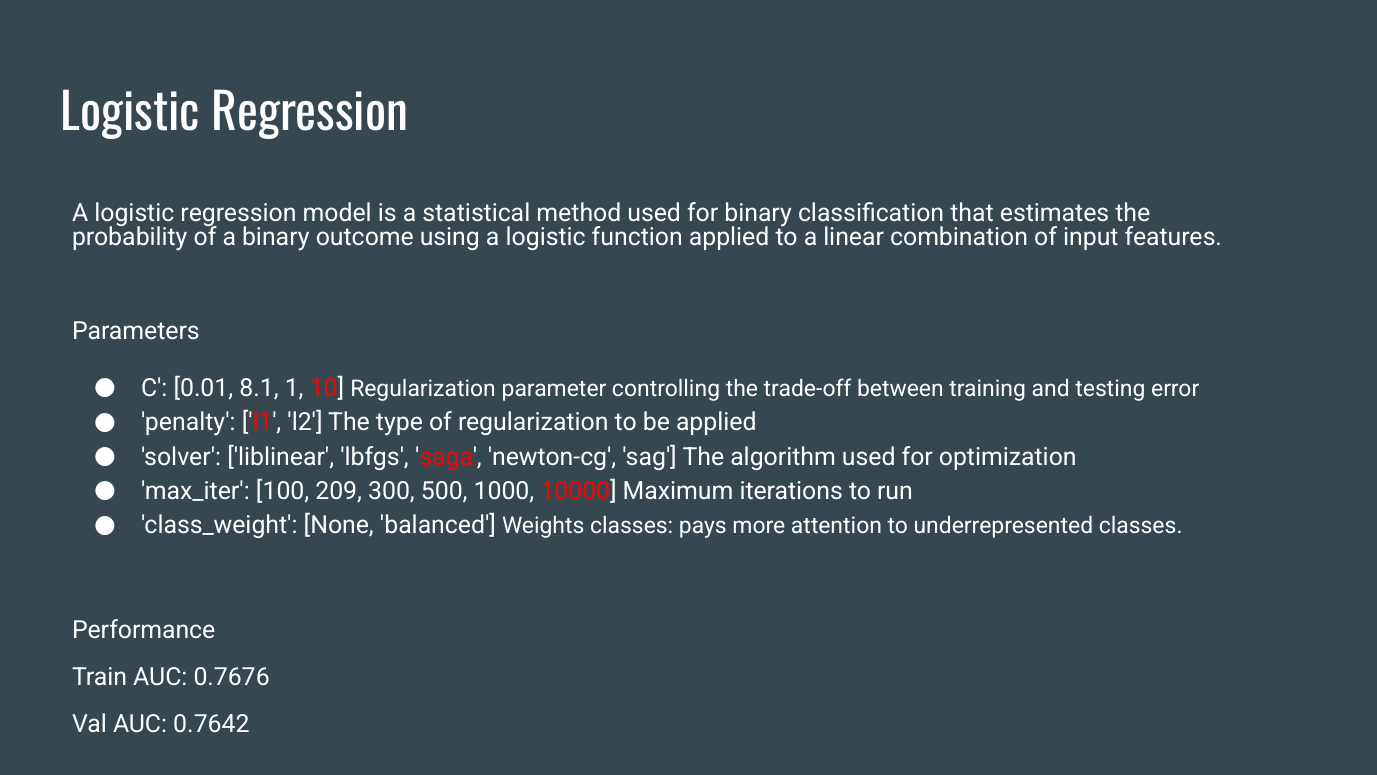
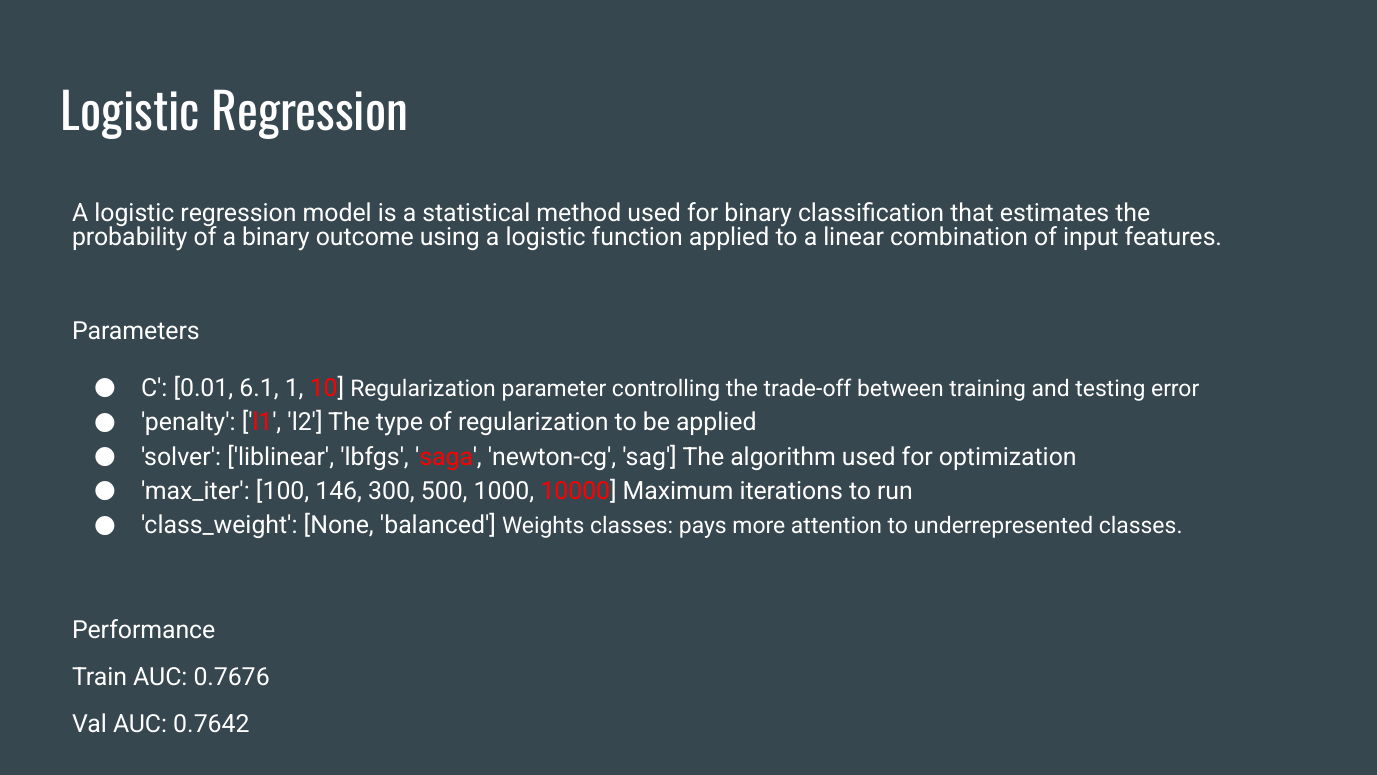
8.1: 8.1 -> 6.1 (259, 388)
209: 209 -> 146 (339, 491)
